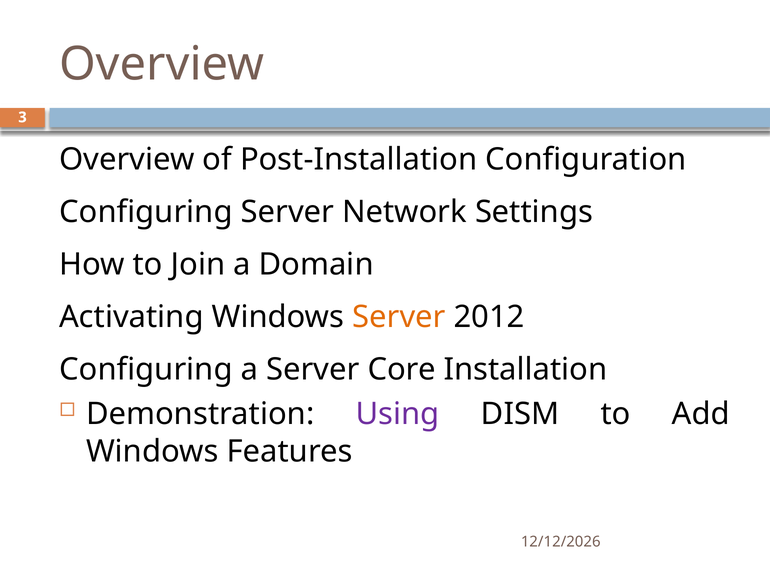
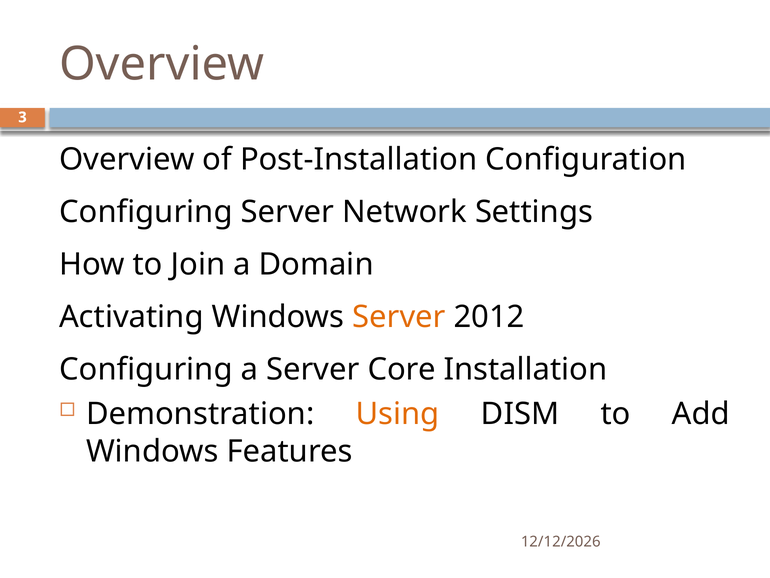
Using colour: purple -> orange (398, 414)
